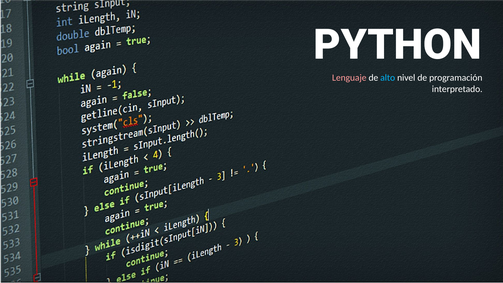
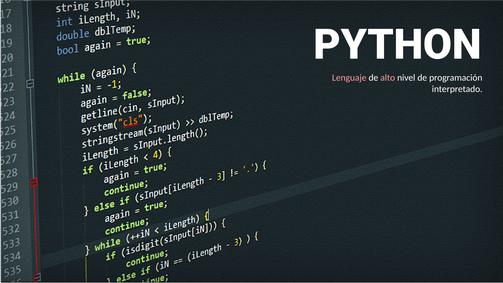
alto colour: light blue -> pink (388, 78)
